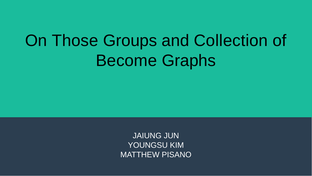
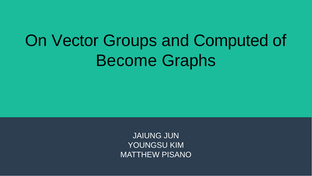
Those: Those -> Vector (75, 41)
Collection: Collection -> Computed (231, 41)
